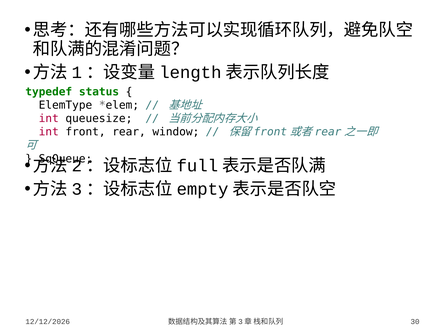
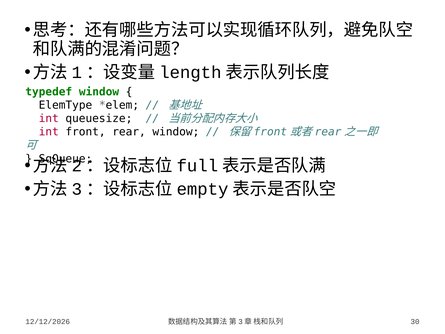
typedef status: status -> window (99, 92)
